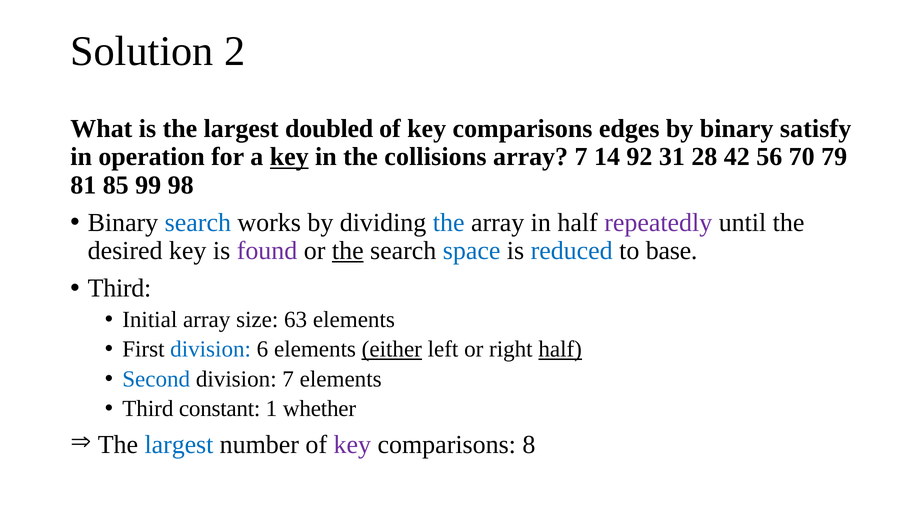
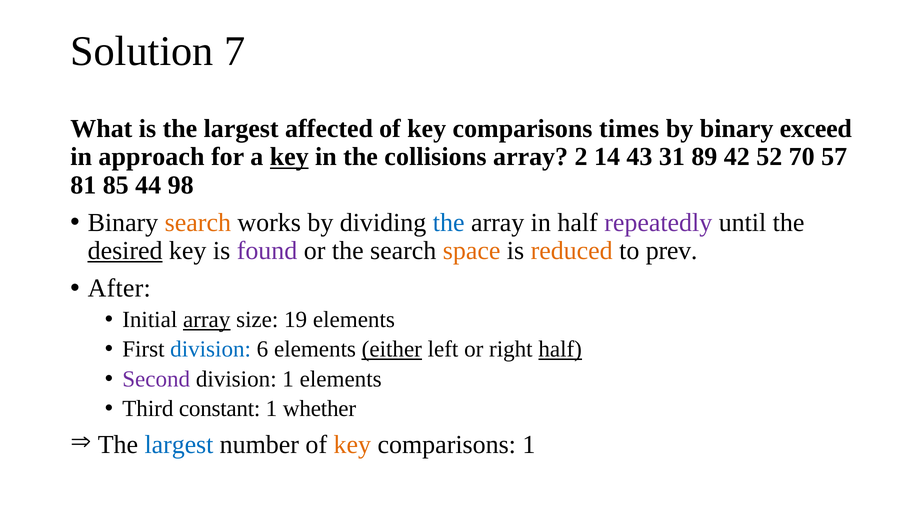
2: 2 -> 7 (235, 51)
doubled: doubled -> affected (329, 129)
edges: edges -> times (629, 129)
satisfy: satisfy -> exceed (816, 129)
operation: operation -> approach (151, 157)
array 7: 7 -> 2 (581, 157)
92: 92 -> 43 (639, 157)
28: 28 -> 89 (704, 157)
56: 56 -> 52 (769, 157)
79: 79 -> 57 (834, 157)
99: 99 -> 44 (148, 185)
search colour: blue -> orange (198, 223)
desired underline: none -> present (125, 251)
the underline: present -> none (348, 251)
space colour: blue -> orange (472, 251)
reduced colour: blue -> orange (572, 251)
base: base -> prev (672, 251)
Third: Third -> After (119, 288)
array underline: none -> present (207, 320)
63: 63 -> 19 (296, 320)
Second colour: blue -> purple (156, 379)
division 7: 7 -> 1 (288, 379)
key colour: purple -> orange (352, 445)
comparisons 8: 8 -> 1 (529, 445)
